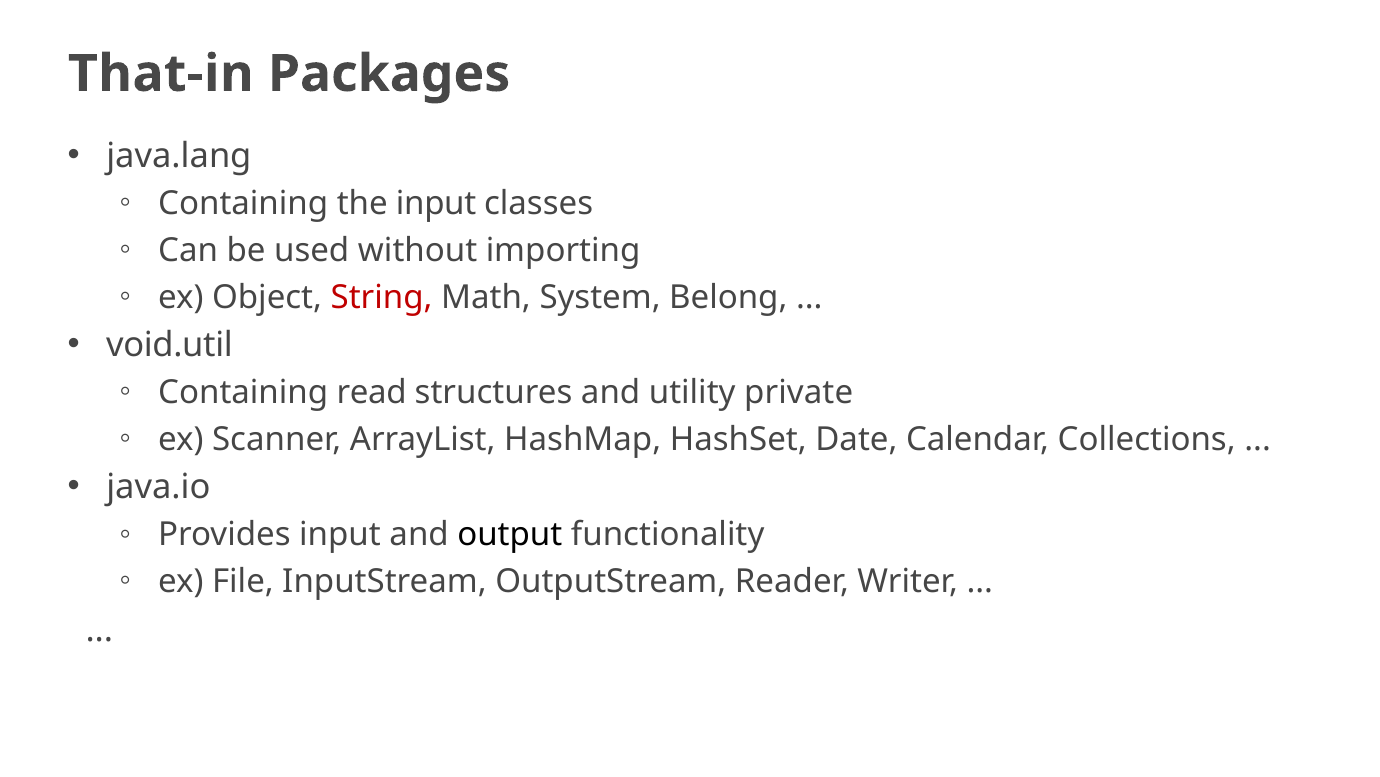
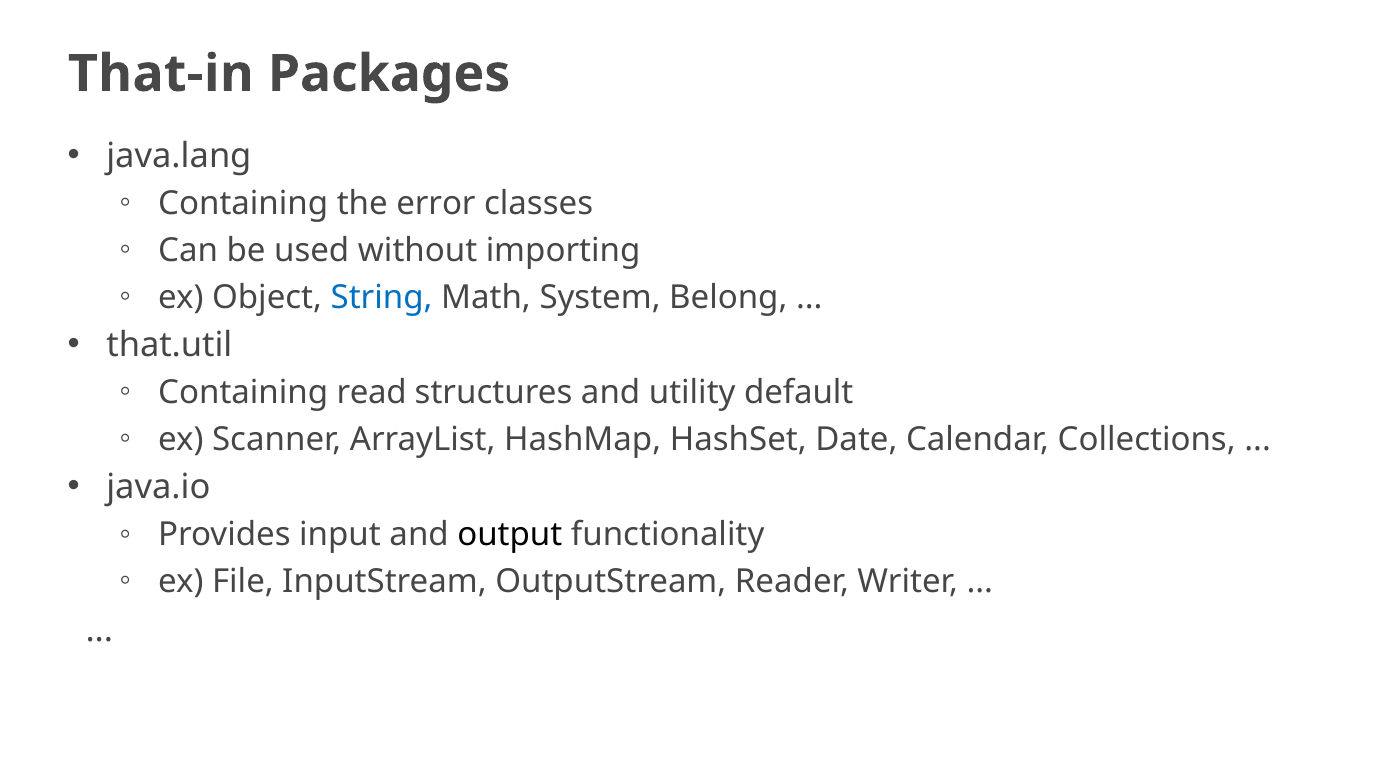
the input: input -> error (436, 203)
String colour: red -> blue (382, 297)
void.util: void.util -> that.util (169, 345)
private: private -> default (799, 392)
